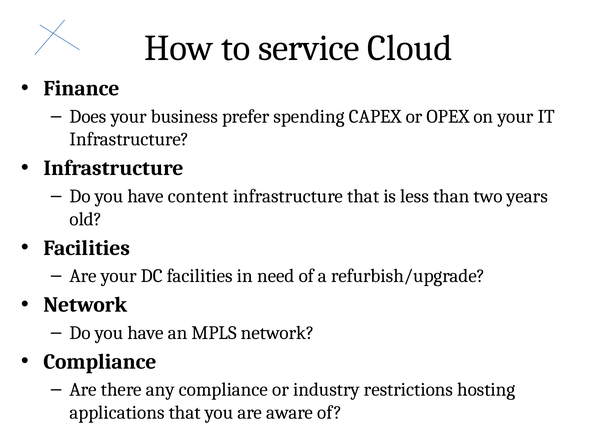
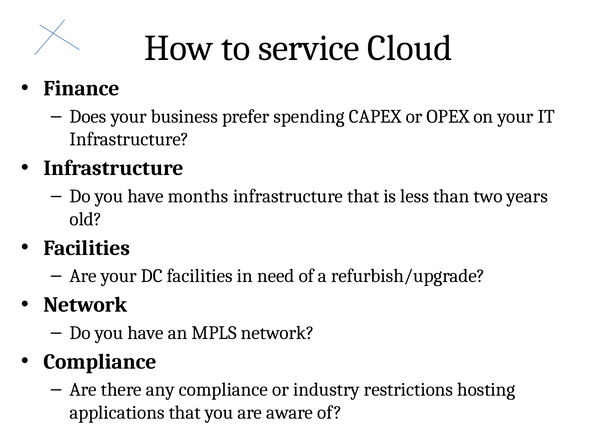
content: content -> months (198, 196)
